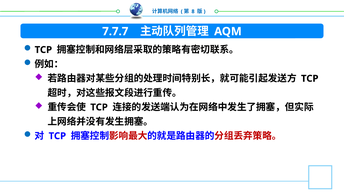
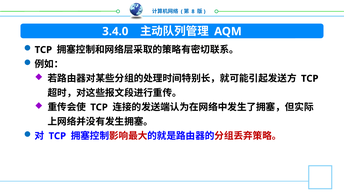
7.7.7: 7.7.7 -> 3.4.0 (115, 31)
